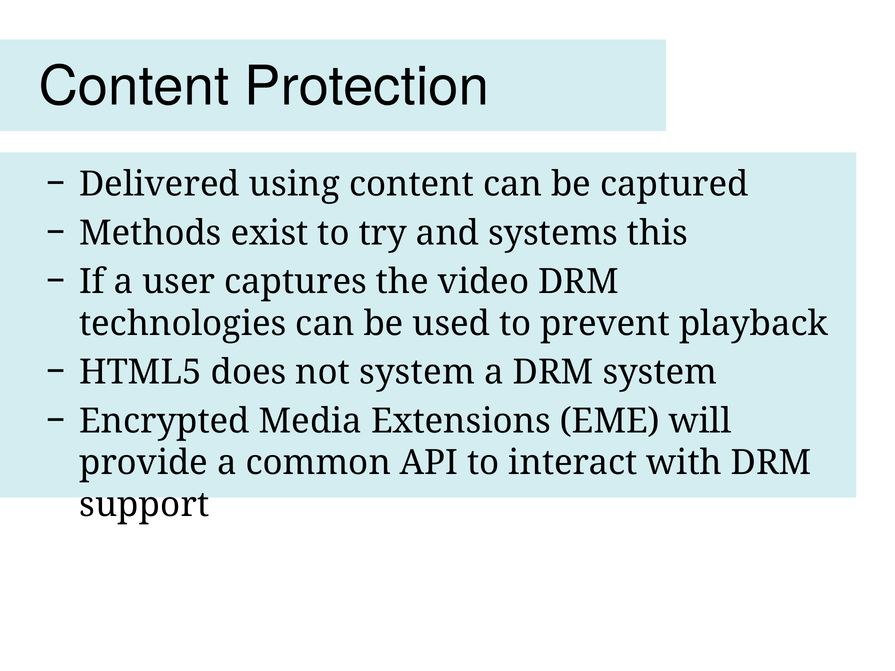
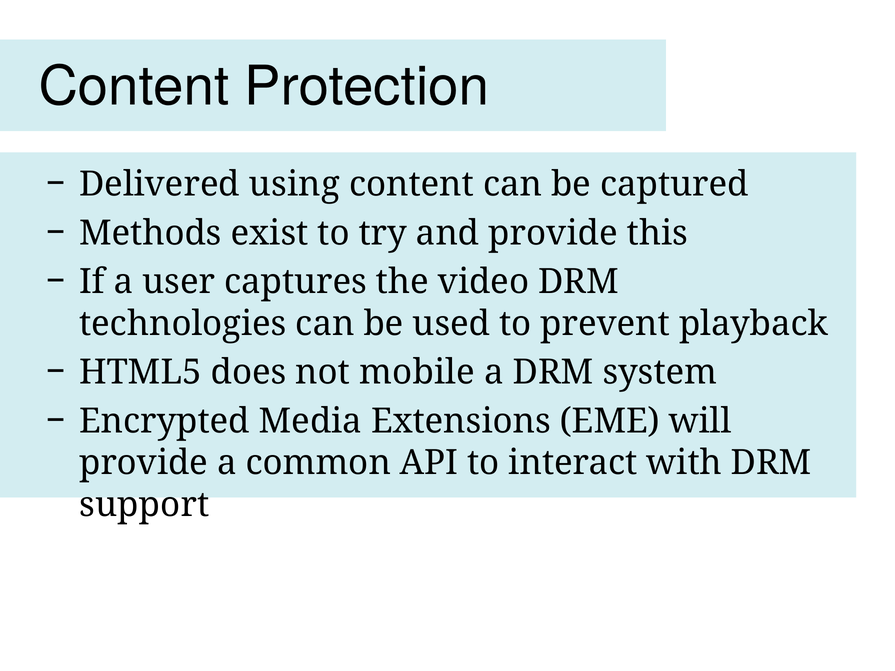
and systems: systems -> provide (553, 233)
not system: system -> mobile (417, 373)
